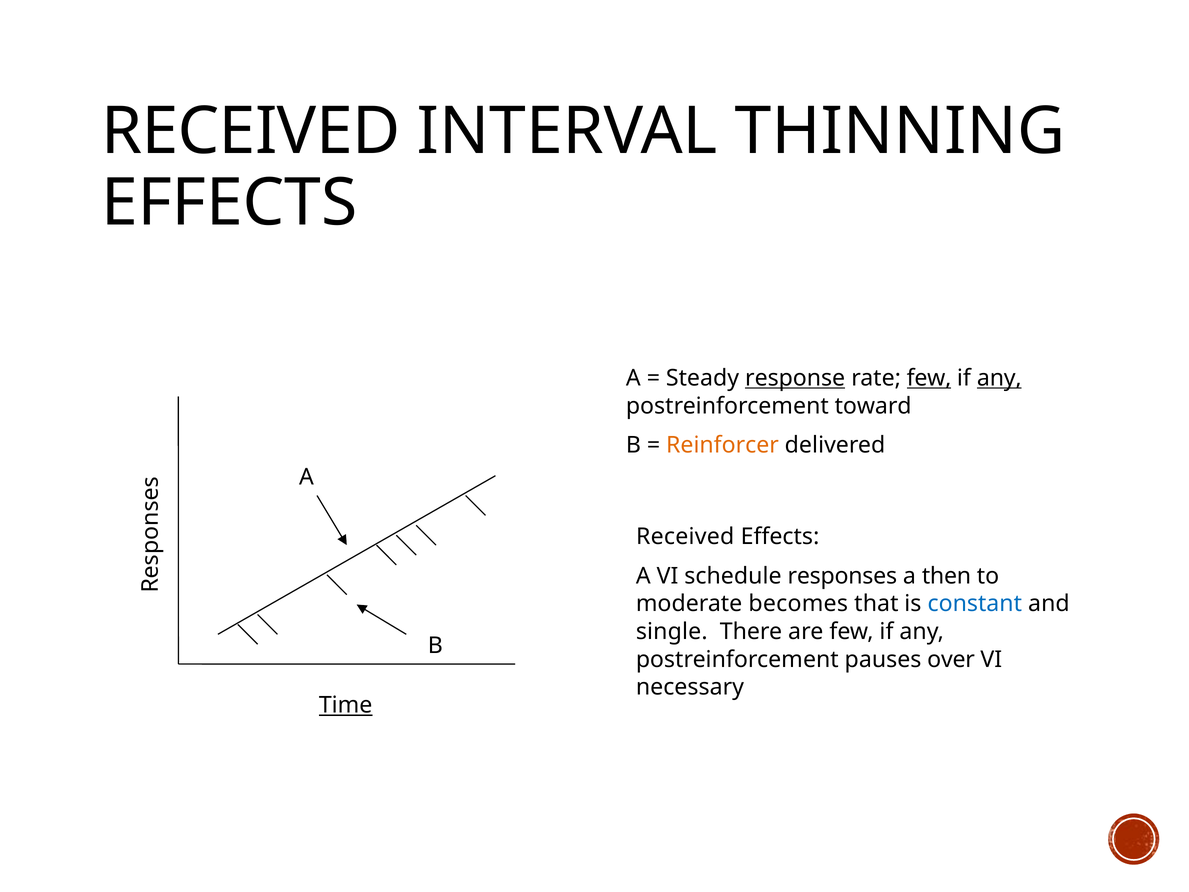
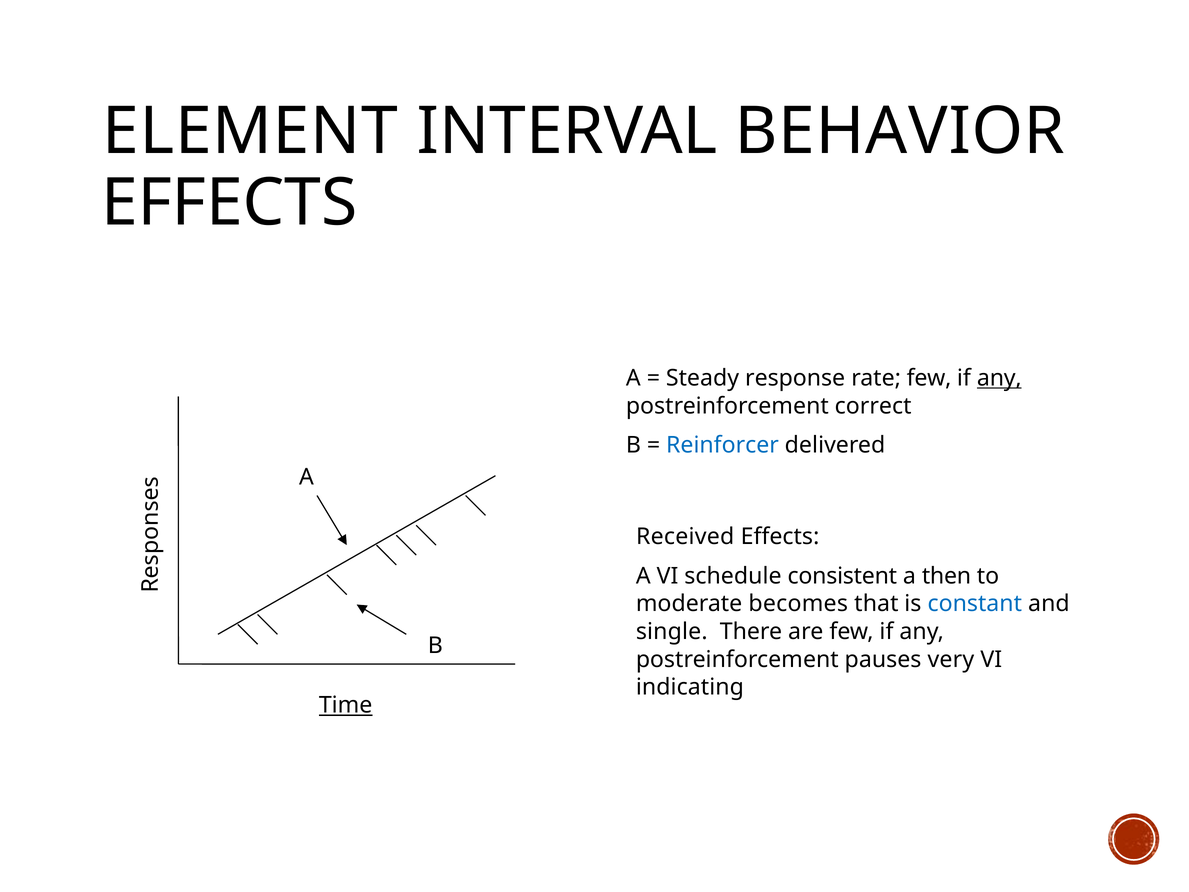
RECEIVED: RECEIVED -> ELEMENT (250, 132)
THINNING: THINNING -> BEHAVIOR (900, 132)
response underline: present -> none (795, 378)
few underline: present -> none (929, 378)
toward: toward -> correct (873, 406)
Reinforcer colour: orange -> blue (722, 445)
responses: responses -> consistent (842, 576)
over: over -> very (951, 659)
necessary: necessary -> indicating (690, 687)
